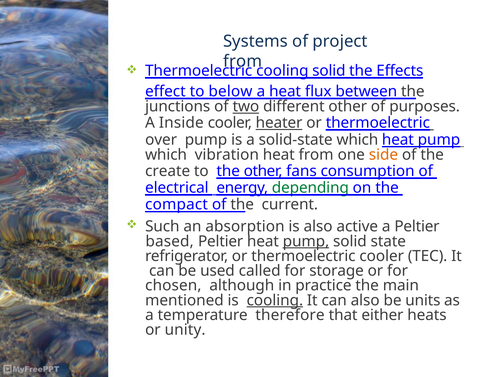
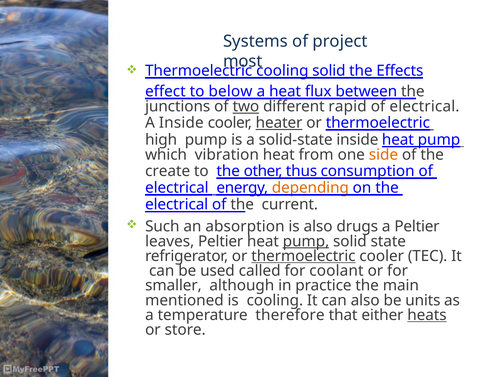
from: from -> most (243, 61)
different other: other -> rapid (348, 106)
purposes: purposes -> electrical (424, 106)
over: over -> high (161, 139)
solid-state which: which -> inside (357, 139)
fans: fans -> thus (302, 171)
depending colour: green -> orange (310, 188)
compact: compact -> electrical (177, 204)
active: active -> drugs (357, 226)
based: based -> leaves (170, 241)
thermoelectric underline: none -> present (303, 256)
storage: storage -> coolant (336, 270)
chosen: chosen -> smaller (173, 285)
cooling underline: present -> none (275, 300)
heats underline: none -> present (427, 315)
unity: unity -> store (185, 329)
